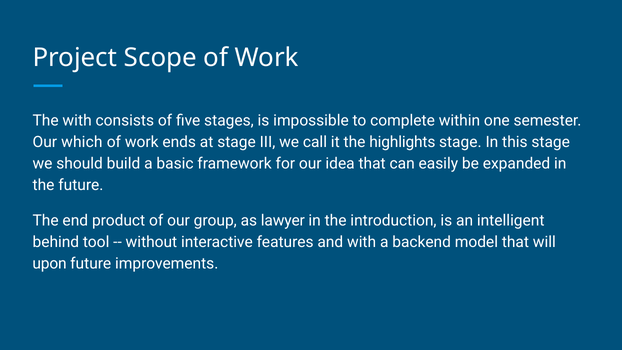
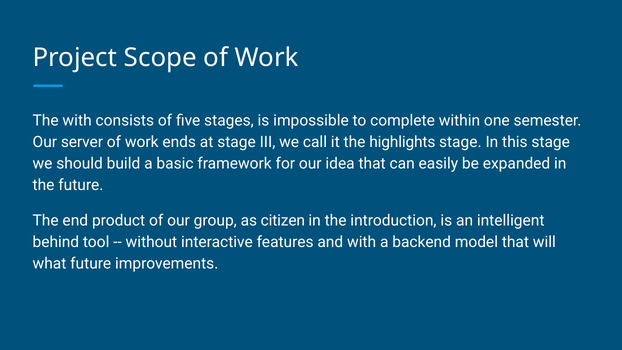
which: which -> server (82, 142)
lawyer: lawyer -> citizen (283, 220)
upon: upon -> what (49, 263)
